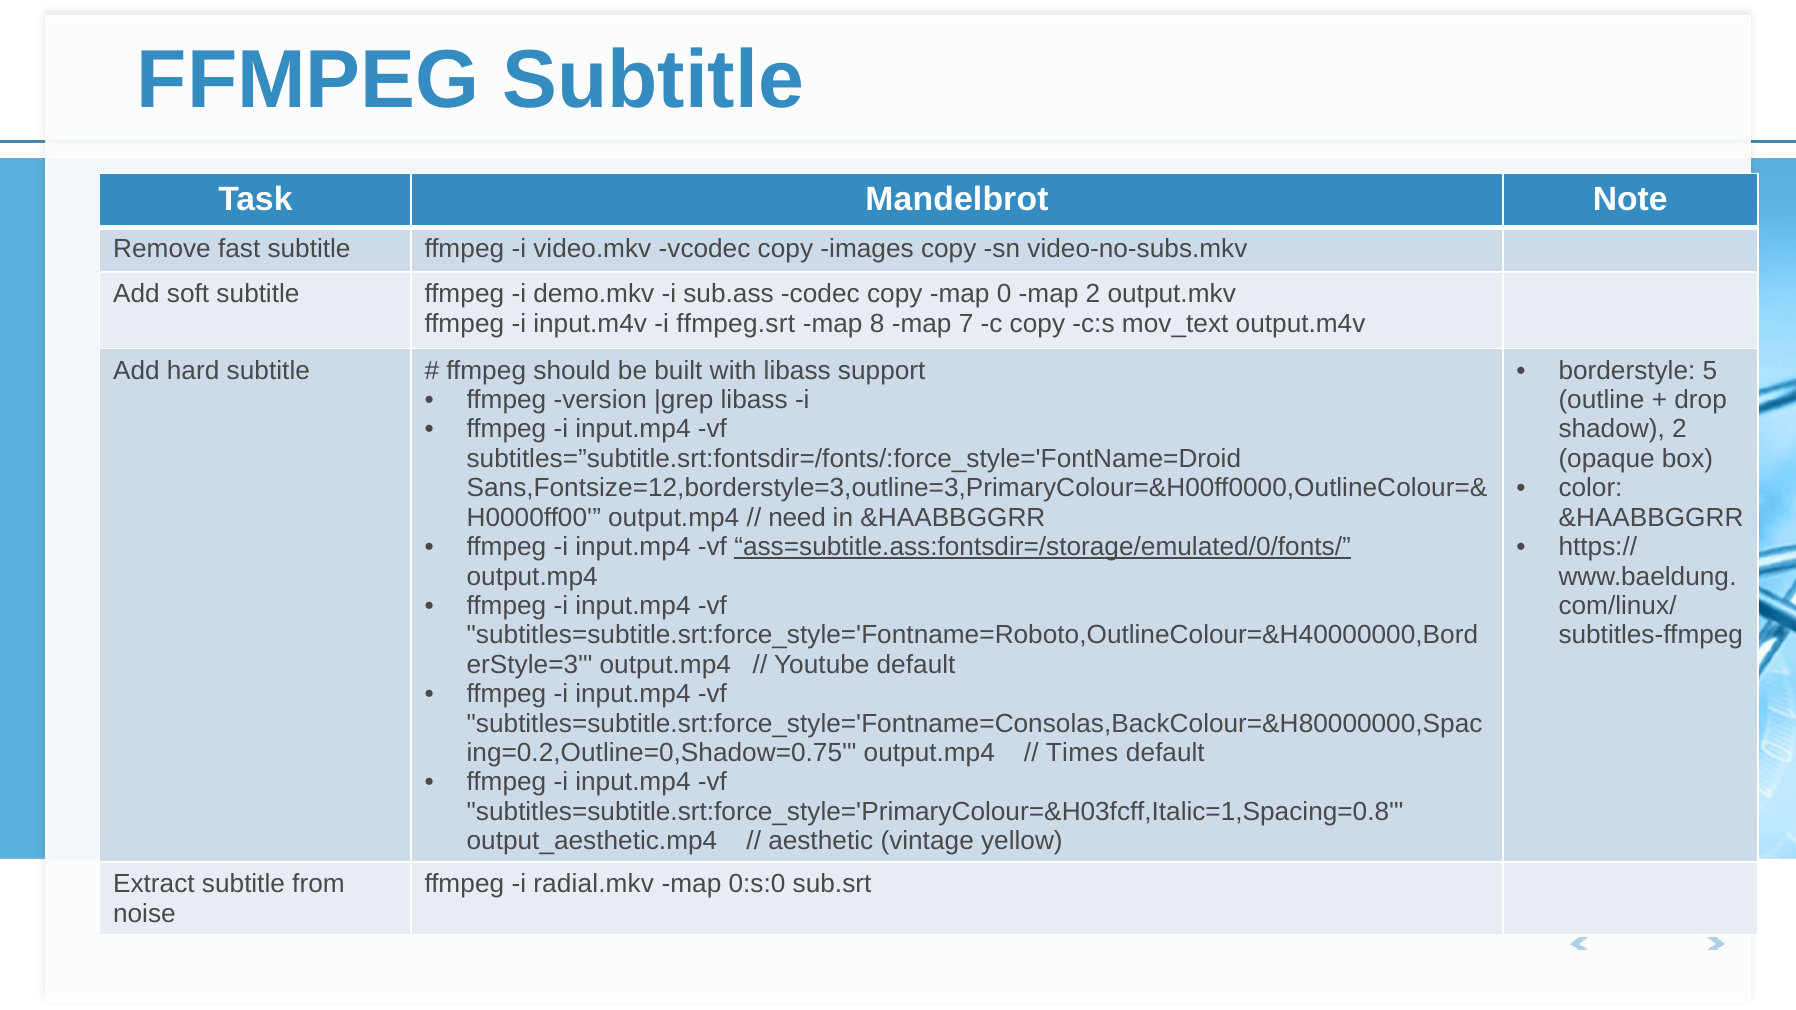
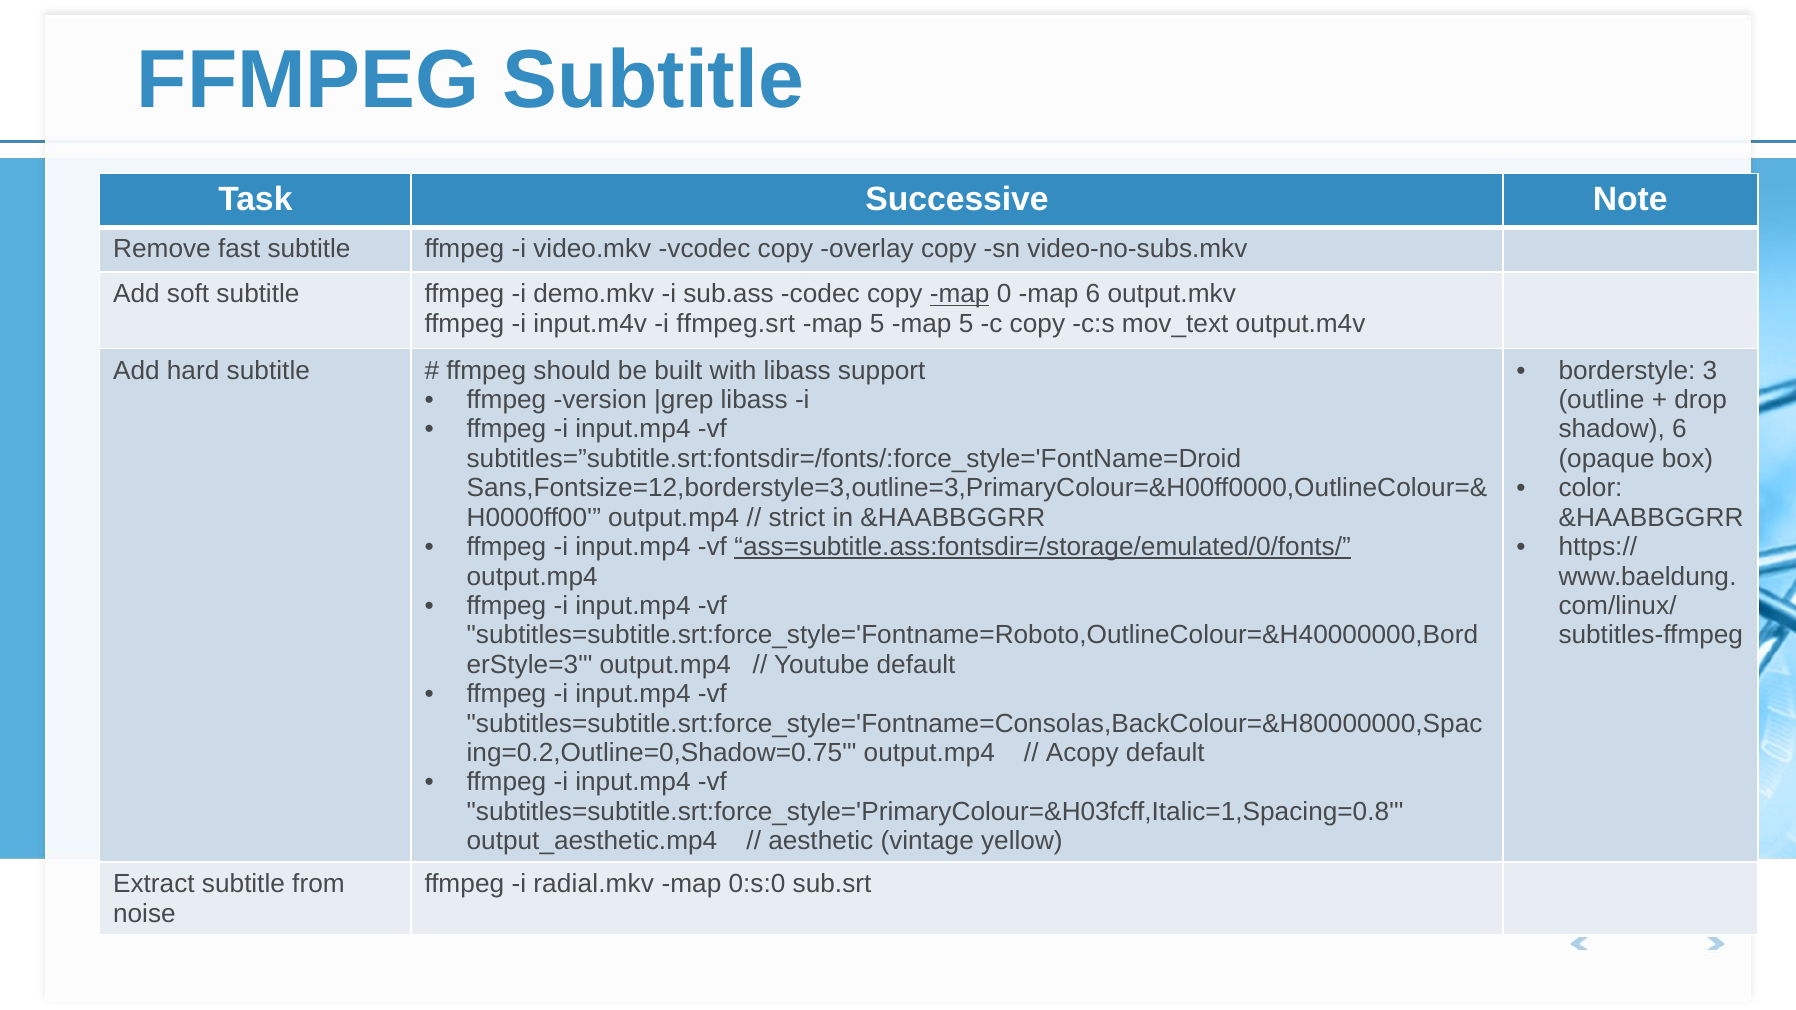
Mandelbrot: Mandelbrot -> Successive (957, 200)
images: images -> overlay (867, 249)
map underline: none -> present (960, 294)
map 2: 2 -> 6 (1093, 294)
8: 8 -> 5 (877, 324)
7: 7 -> 5 (966, 324)
5: 5 -> 3 (1710, 370)
shadow 2: 2 -> 6 (1679, 429)
need: need -> strict (797, 518)
Times: Times -> Acopy (1082, 753)
